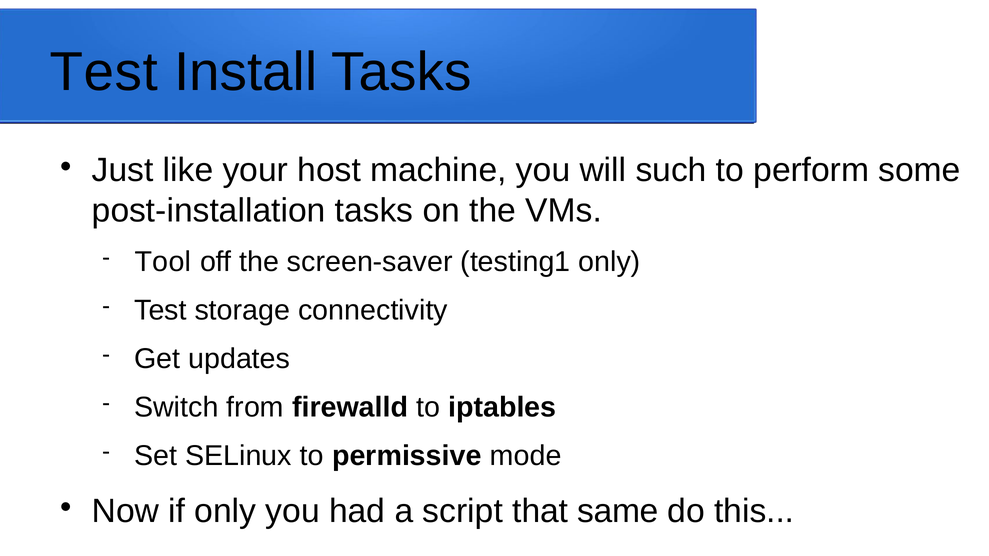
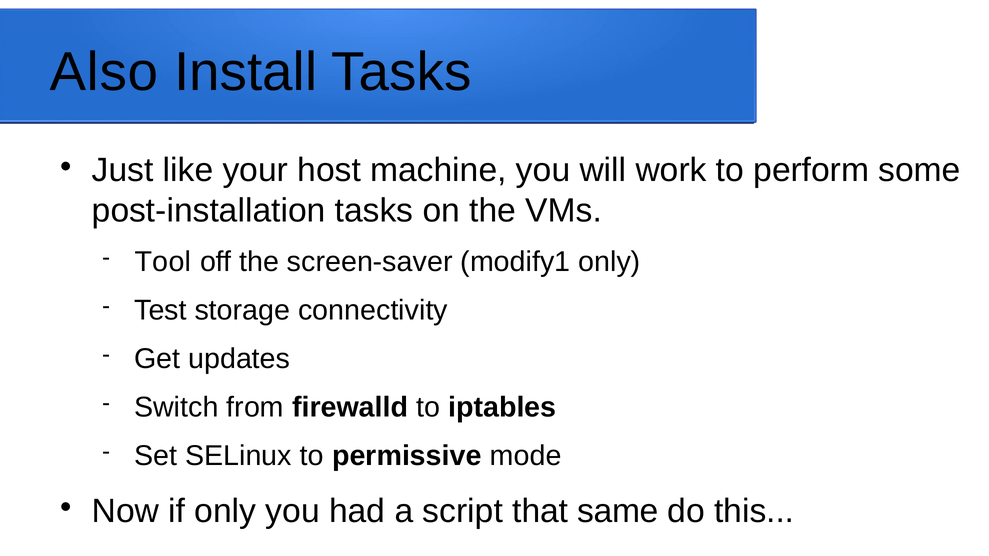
Test: Test -> Also (104, 72)
such: such -> work (671, 171)
testing1: testing1 -> modify1 (515, 262)
